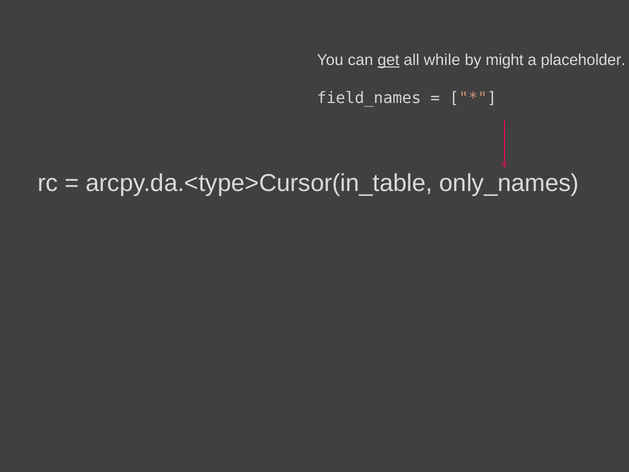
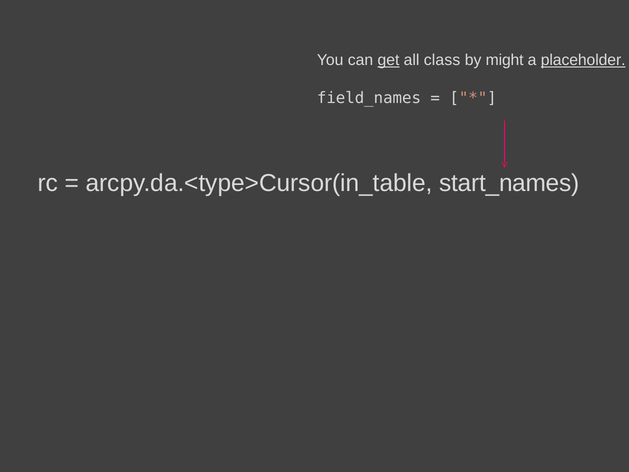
while: while -> class (442, 60)
placeholder underline: none -> present (583, 60)
only_names: only_names -> start_names (509, 183)
